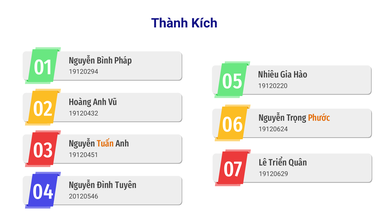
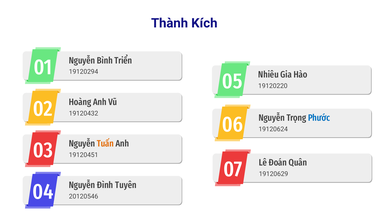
Pháp: Pháp -> Triển (123, 60)
Phước colour: orange -> blue (319, 118)
Triển: Triển -> Đoán (278, 163)
